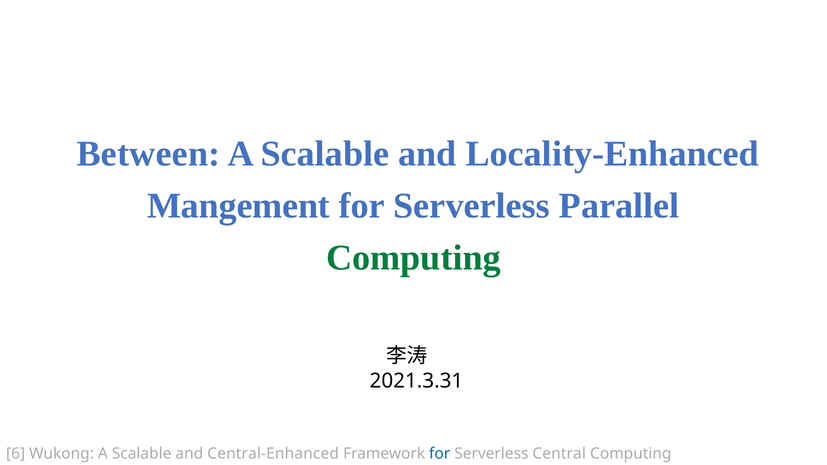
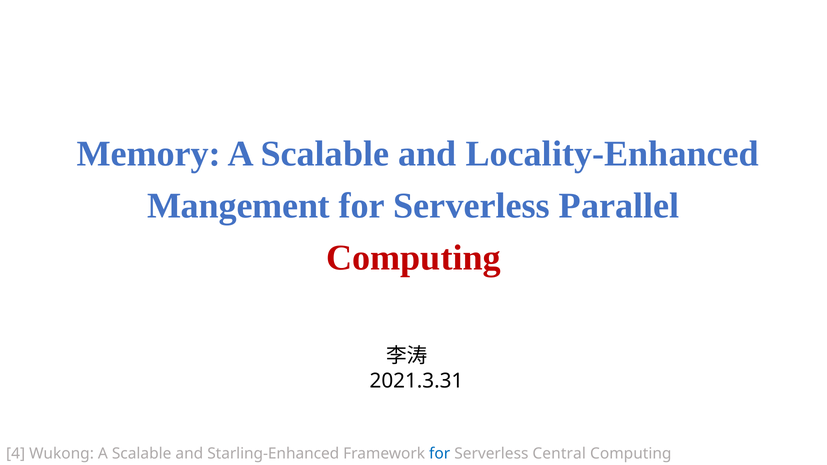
Between: Between -> Memory (149, 154)
Computing colour: green -> red (413, 258)
6: 6 -> 4 (16, 454)
Central-Enhanced: Central-Enhanced -> Starling-Enhanced (273, 454)
